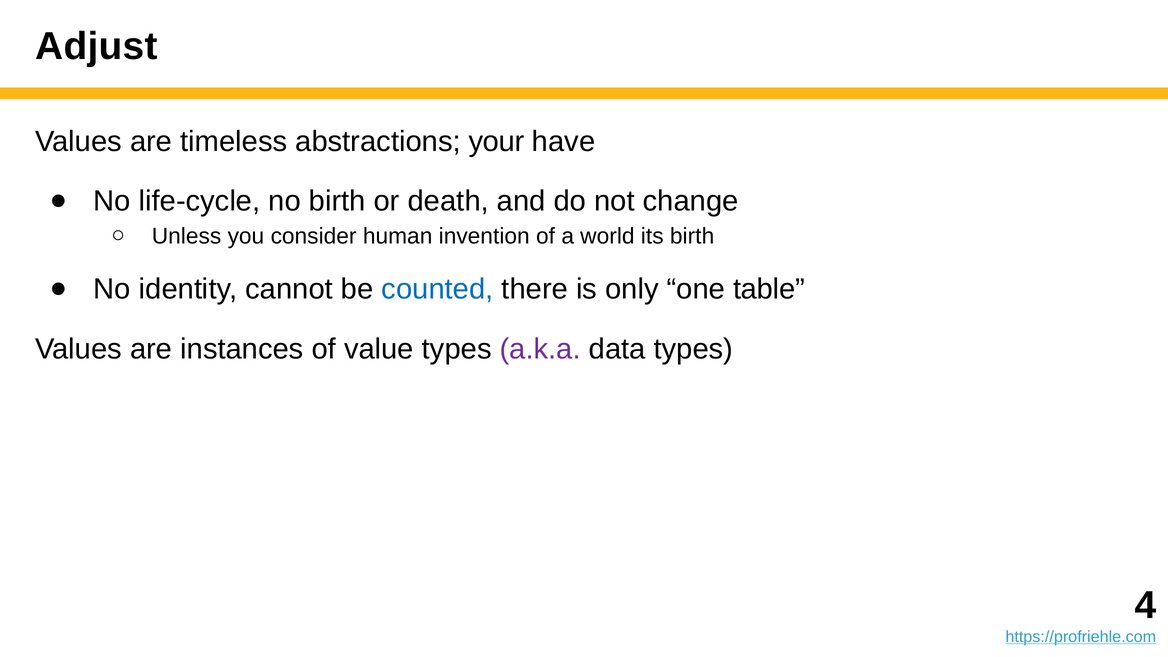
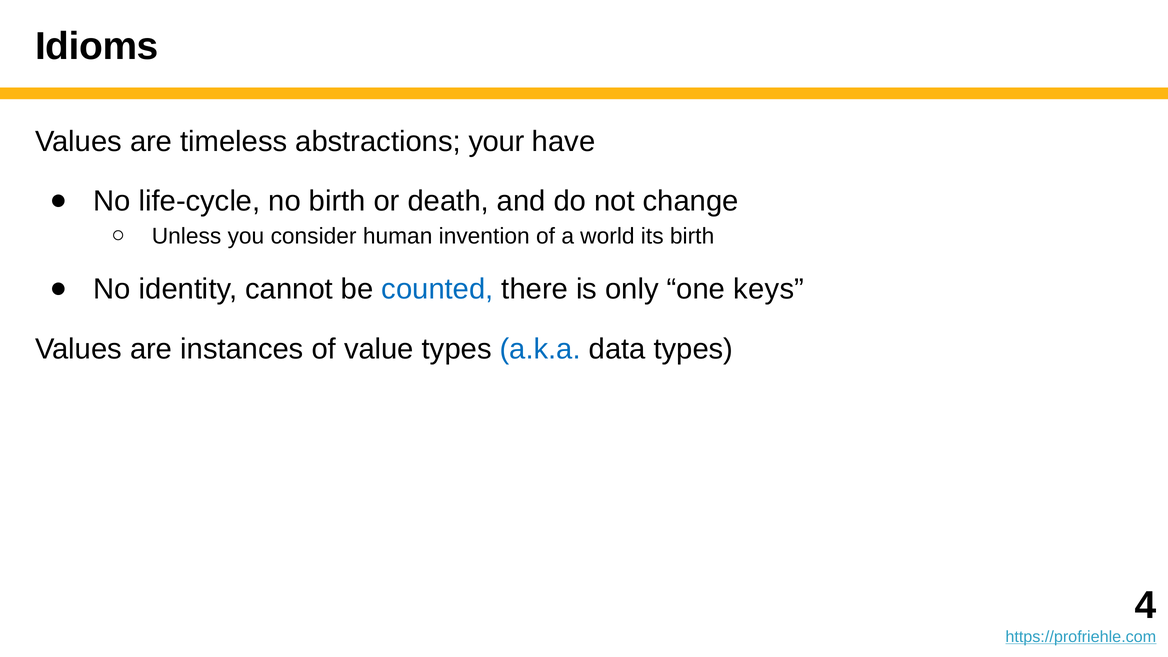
Adjust: Adjust -> Idioms (97, 47)
table: table -> keys (769, 289)
a.k.a colour: purple -> blue (540, 349)
